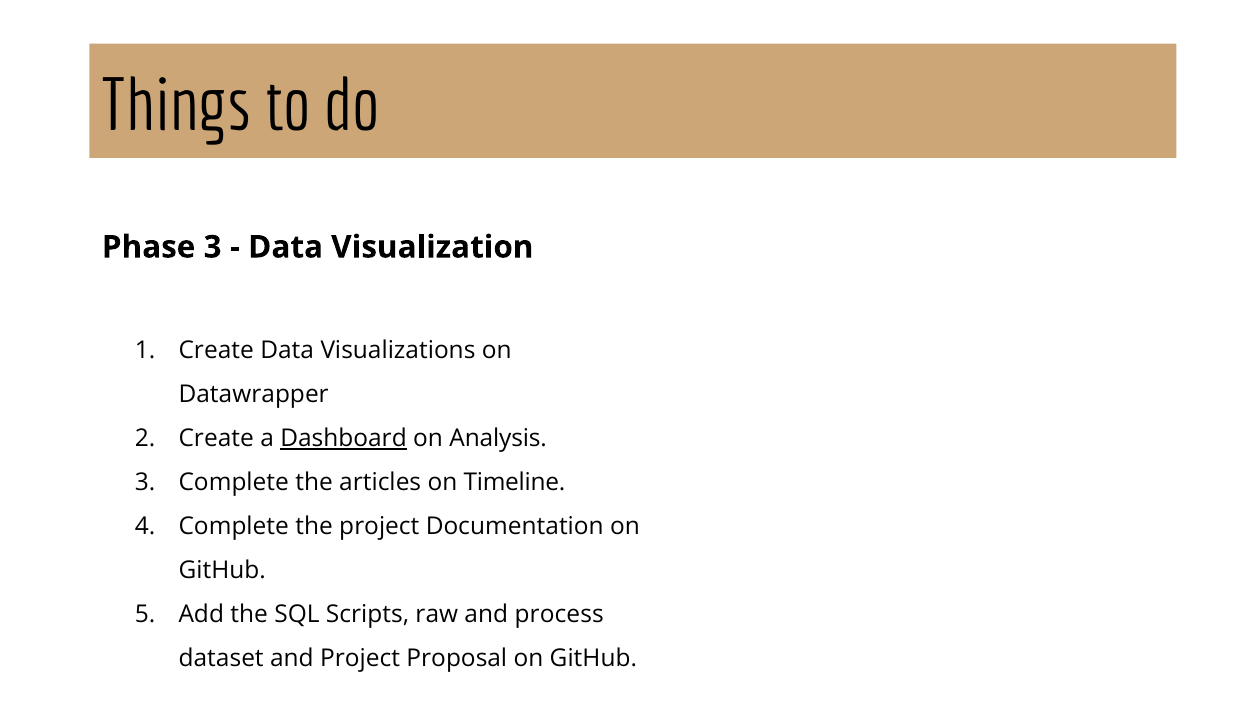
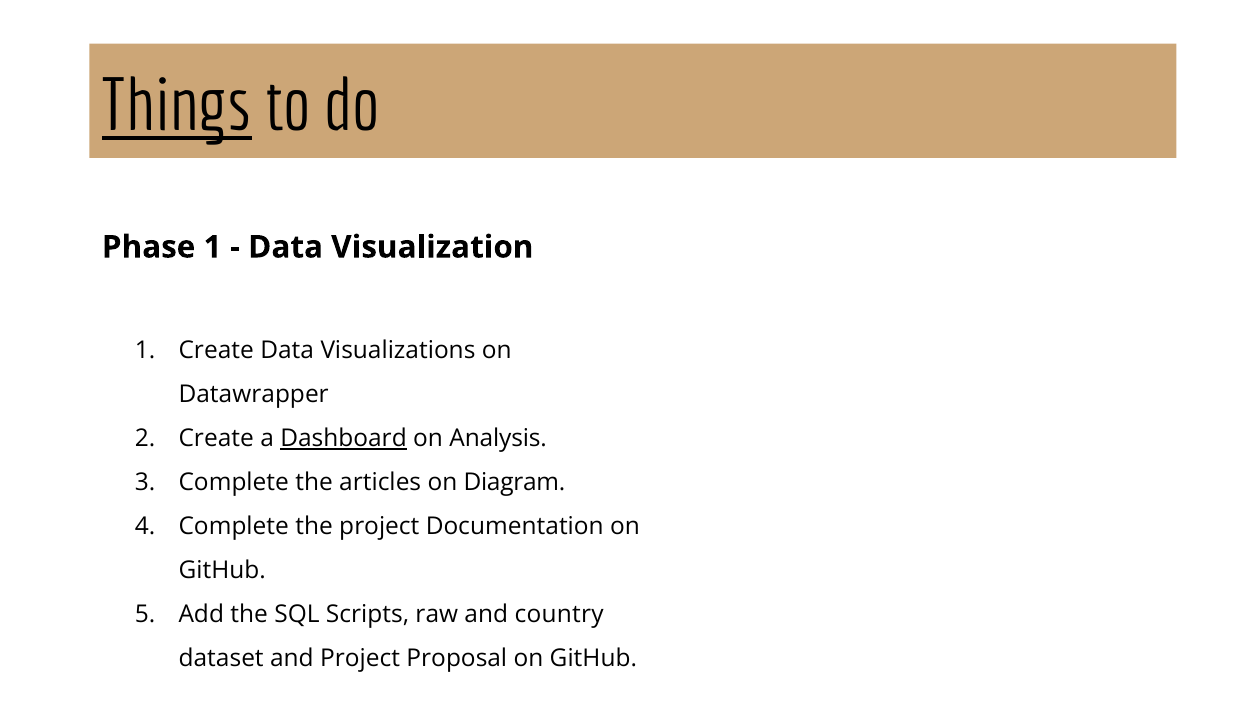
Things underline: none -> present (177, 106)
Phase 3: 3 -> 1 (213, 247)
Timeline: Timeline -> Diagram (514, 483)
process: process -> country (559, 615)
